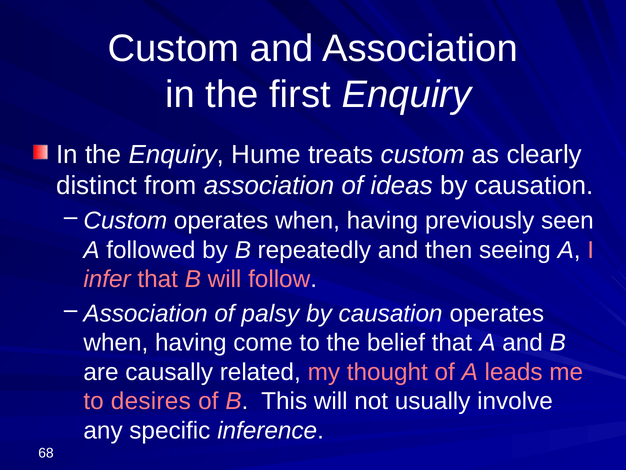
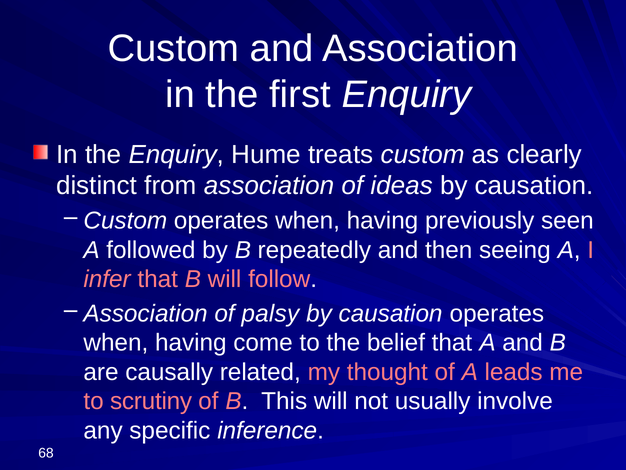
desires: desires -> scrutiny (151, 401)
